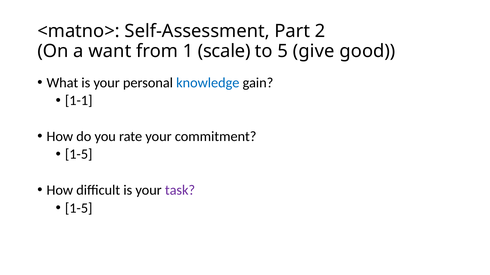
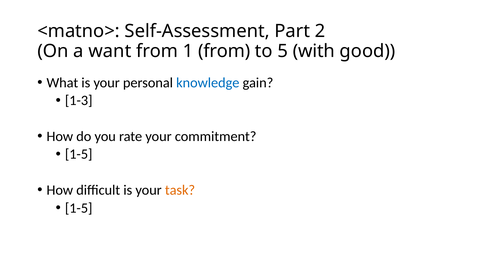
1 scale: scale -> from (224, 51)
give: give -> with (314, 51)
1-1: 1-1 -> 1-3 (79, 101)
task colour: purple -> orange (180, 191)
